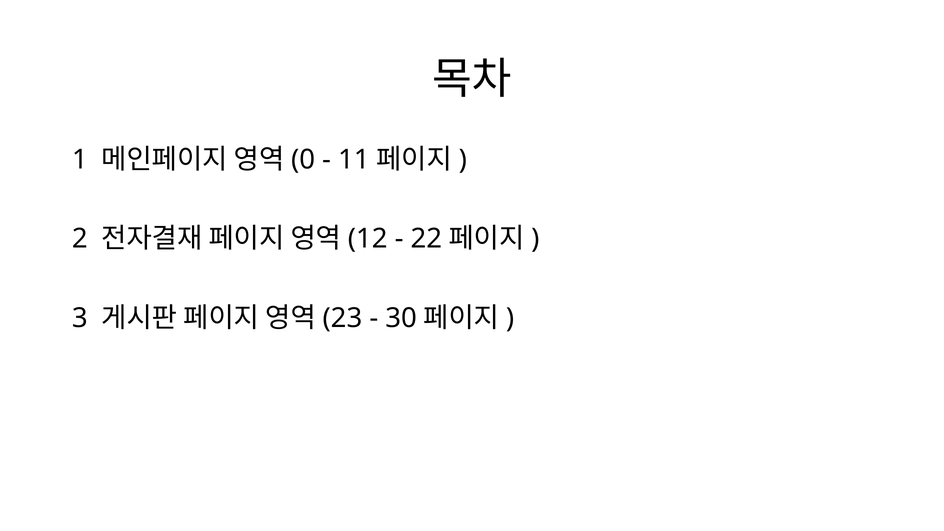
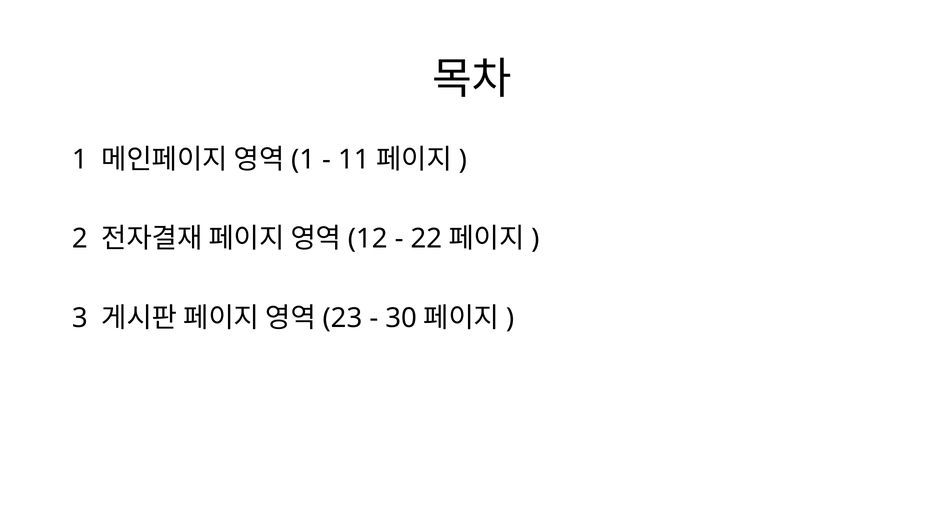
0: 0 -> 1 (303, 160)
